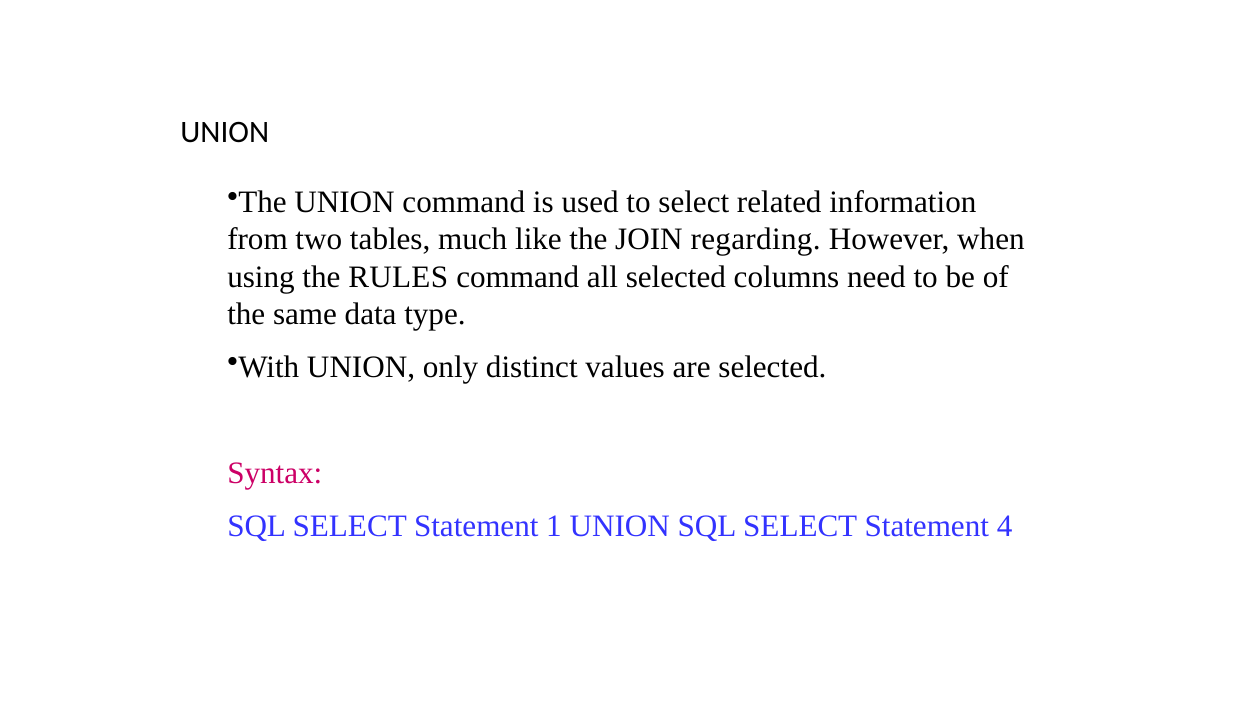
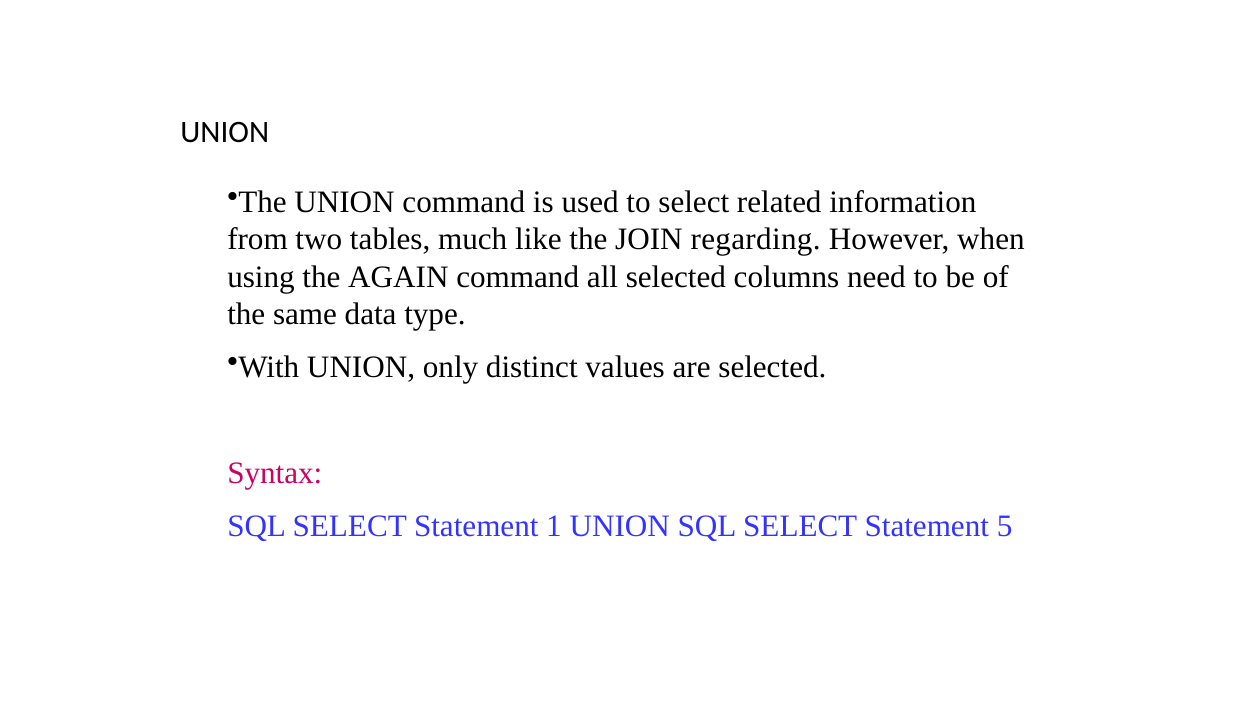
RULES: RULES -> AGAIN (398, 277)
4: 4 -> 5 (1005, 526)
